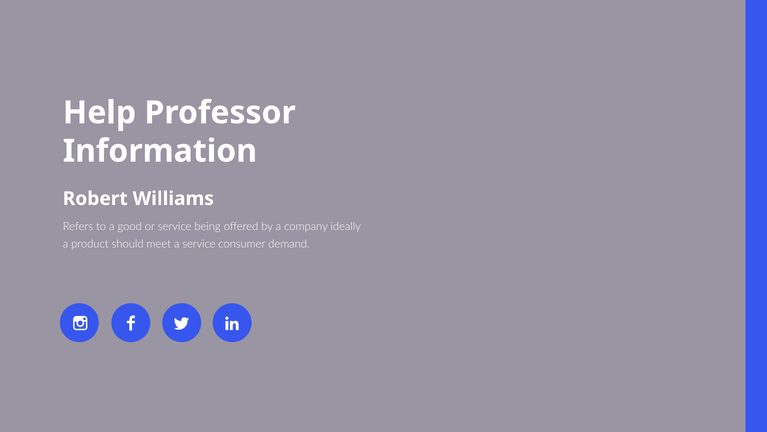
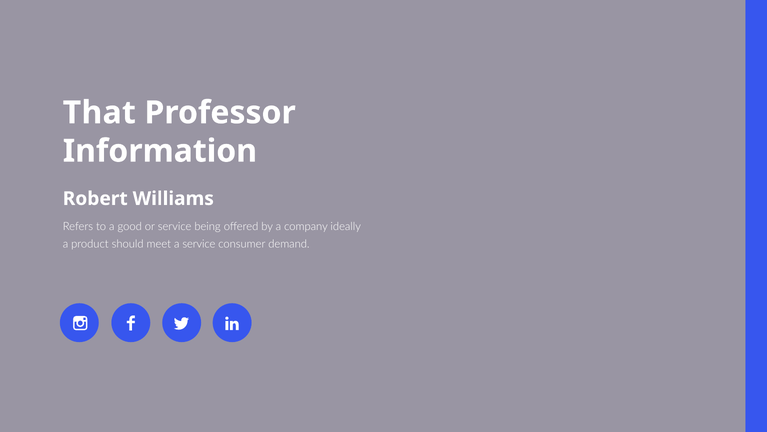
Help: Help -> That (99, 113)
